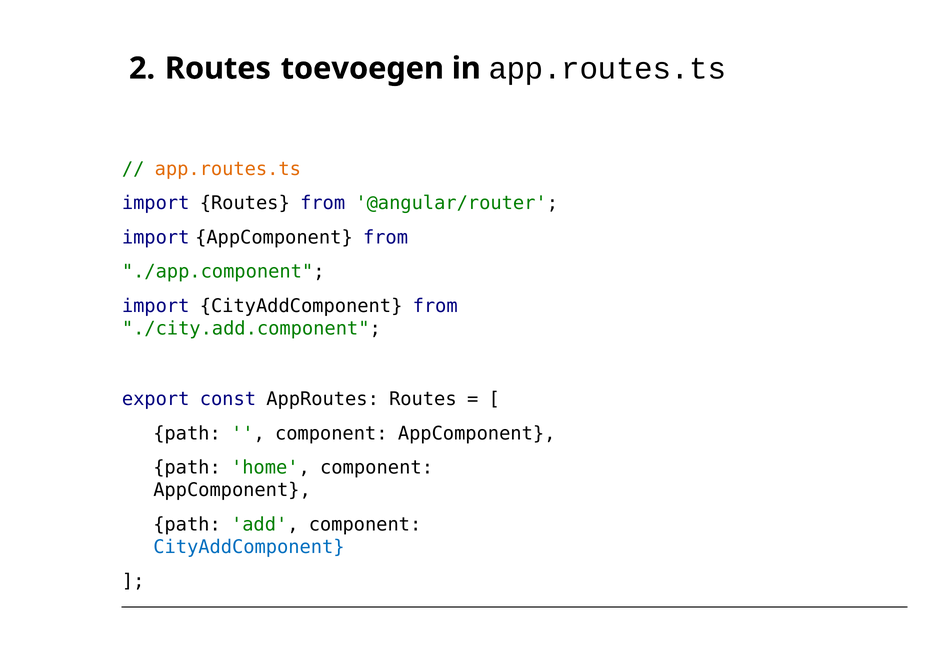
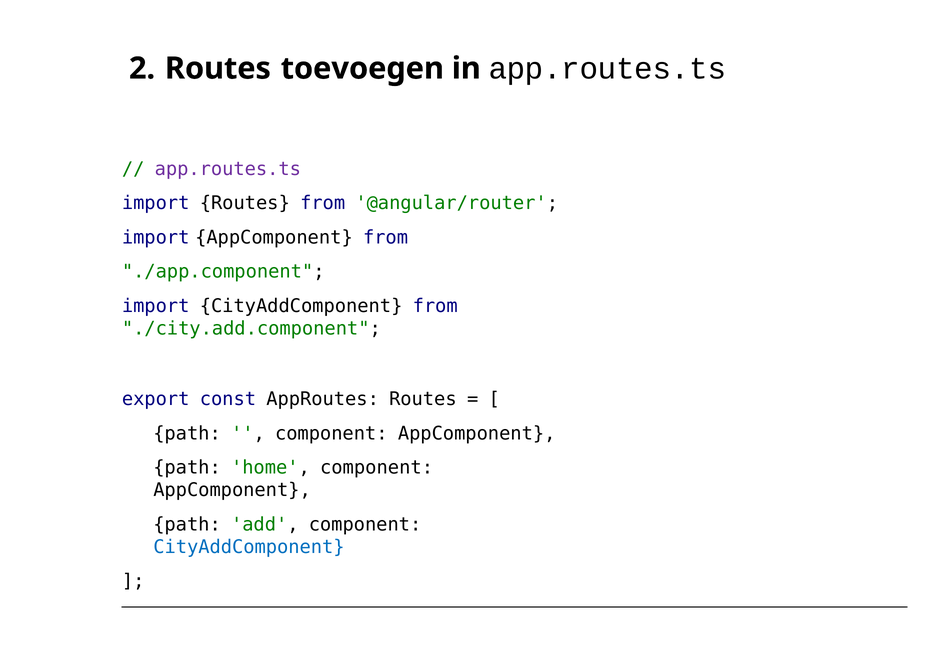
app.routes.ts colour: orange -> purple (228, 169)
